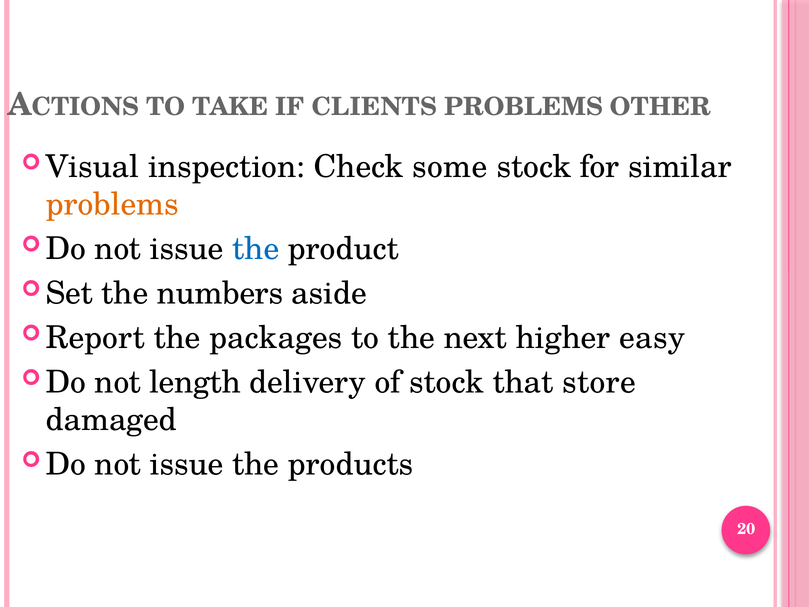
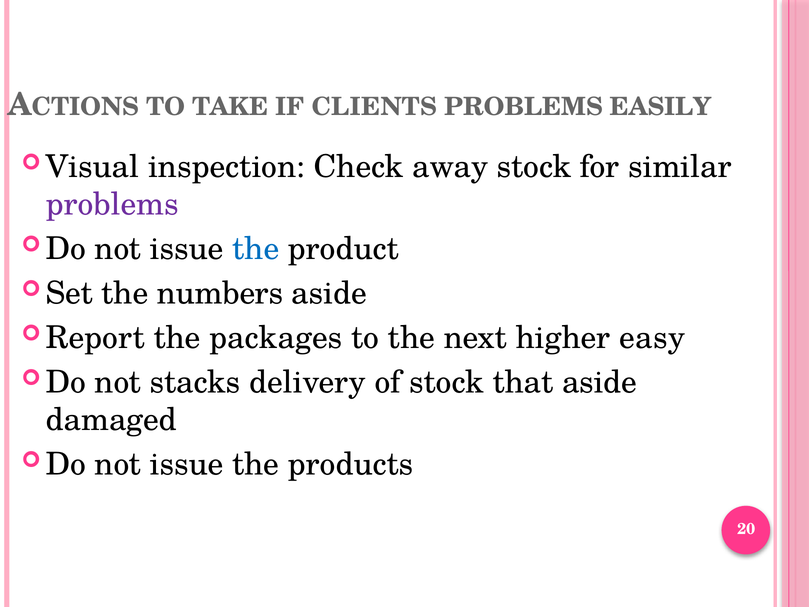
OTHER: OTHER -> EASILY (661, 107)
some: some -> away (450, 167)
problems colour: orange -> purple (112, 204)
length: length -> stacks (195, 382)
that store: store -> aside (599, 382)
